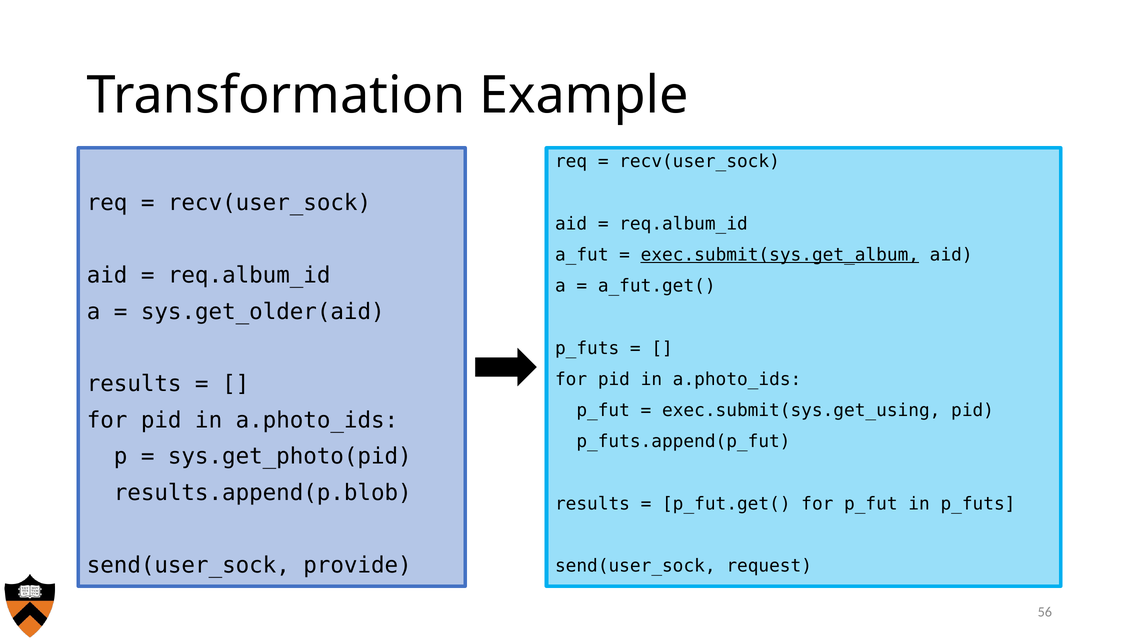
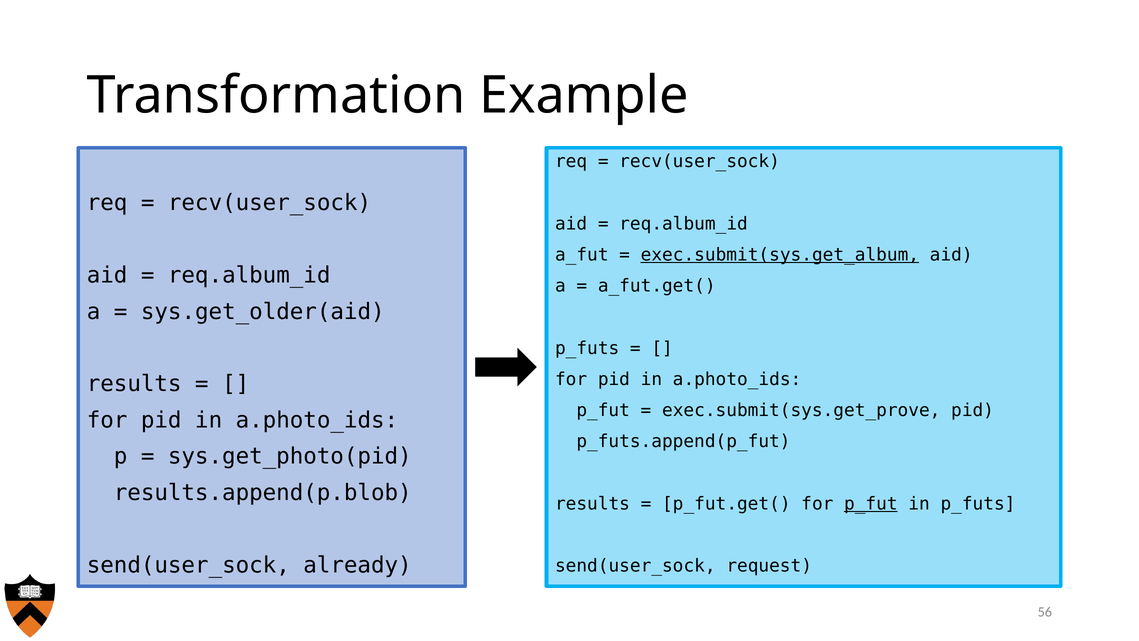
exec.submit(sys.get_using: exec.submit(sys.get_using -> exec.submit(sys.get_prove (801, 410)
p_fut underline: none -> present (871, 504)
provide: provide -> already (357, 565)
